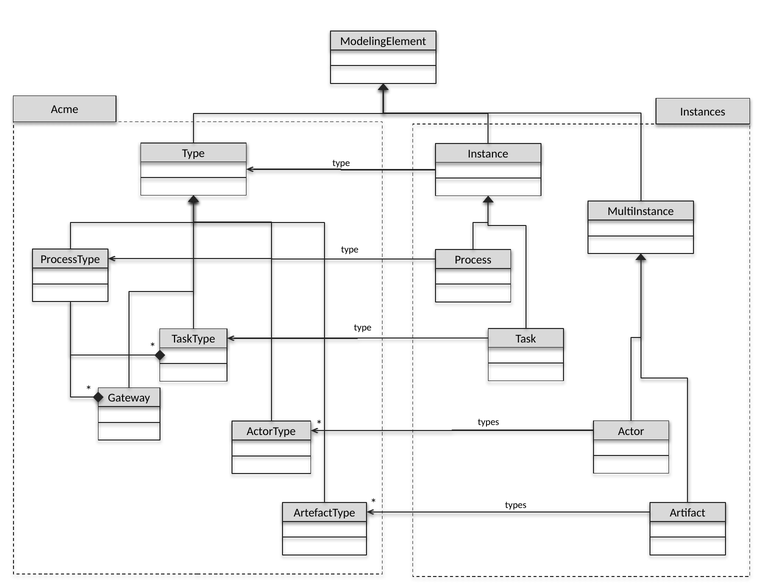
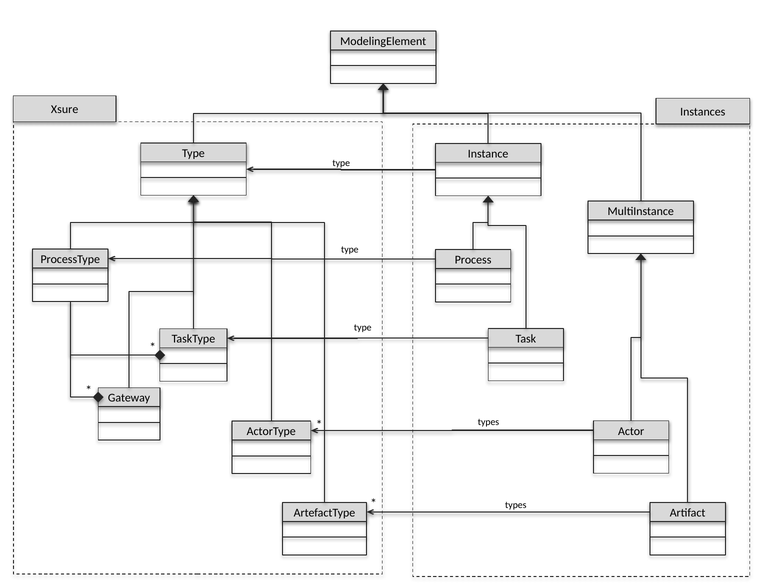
Acme: Acme -> Xsure (65, 109)
